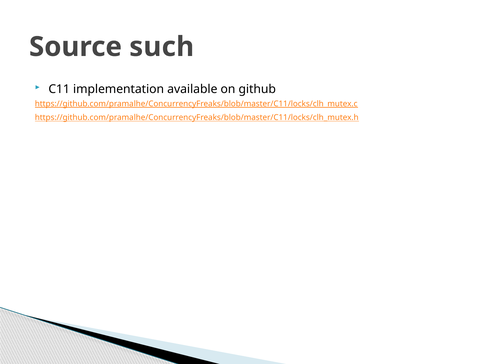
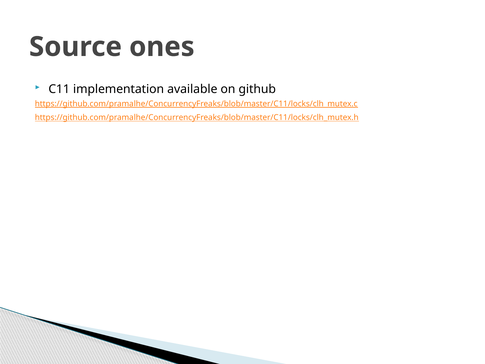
such: such -> ones (162, 47)
